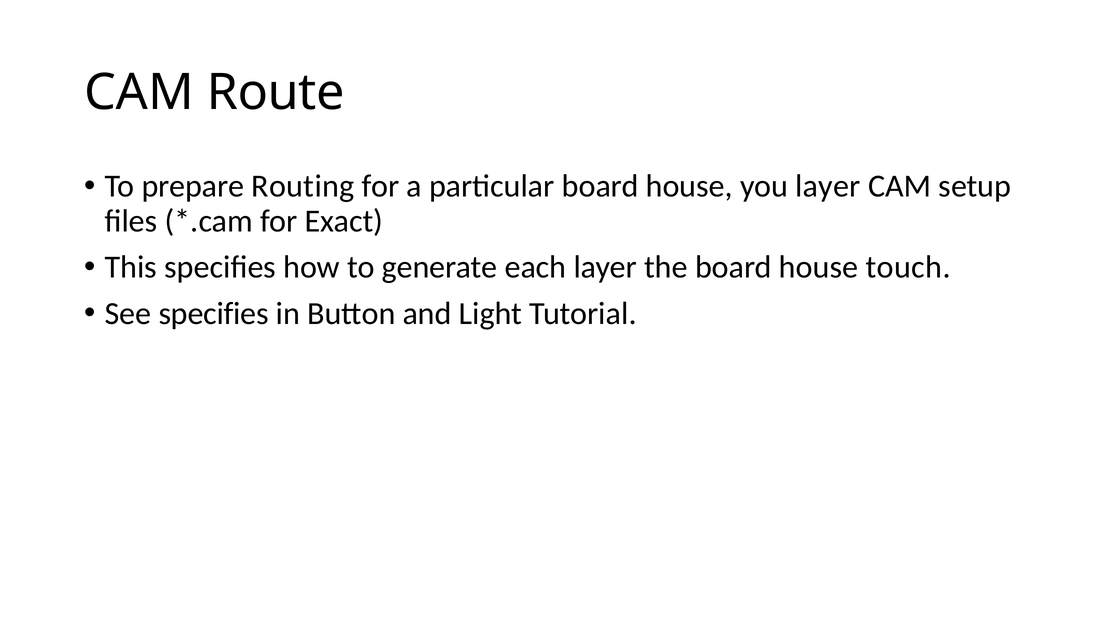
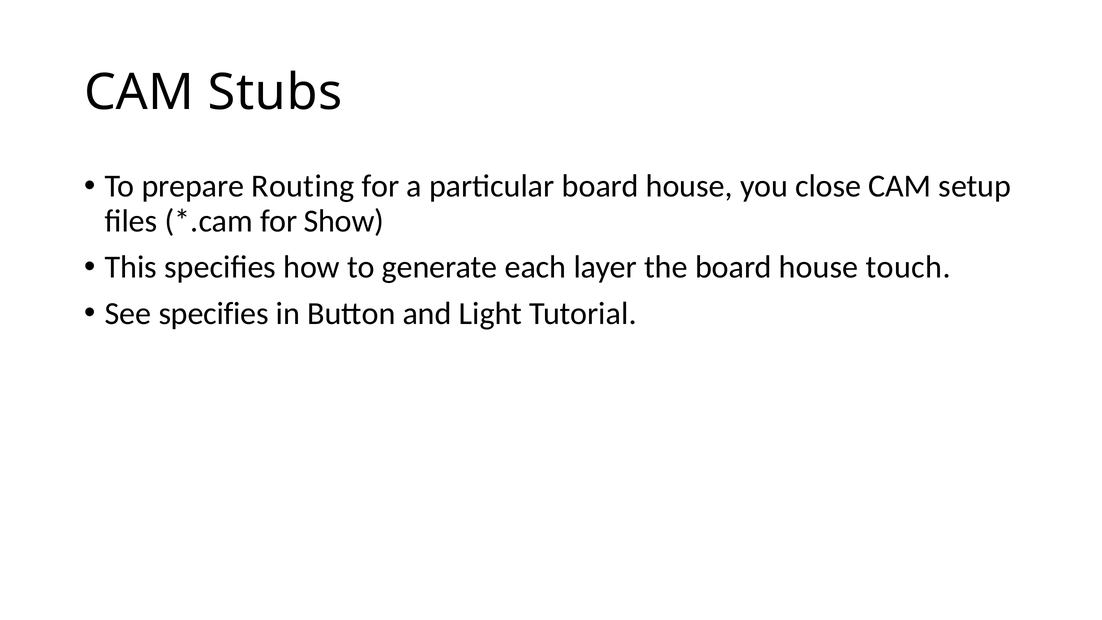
Route: Route -> Stubs (275, 93)
you layer: layer -> close (828, 186)
Exact: Exact -> Show (344, 221)
